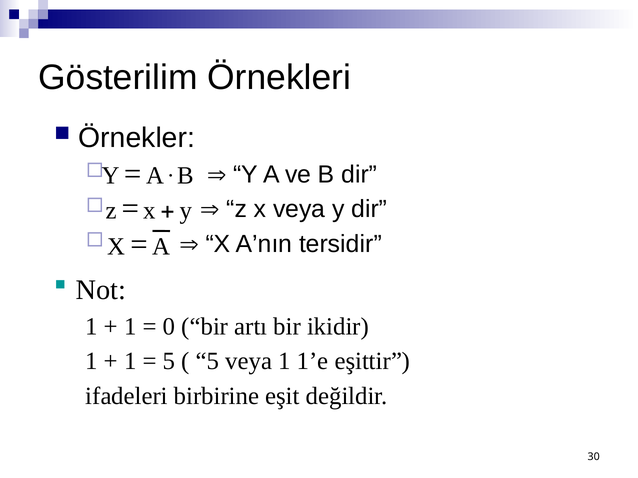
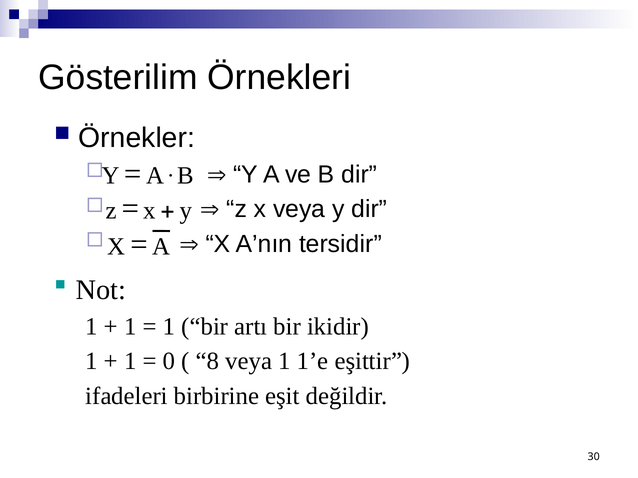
0: 0 -> 1 (169, 327)
5: 5 -> 0 (169, 362)
5: 5 -> 8 (208, 362)
